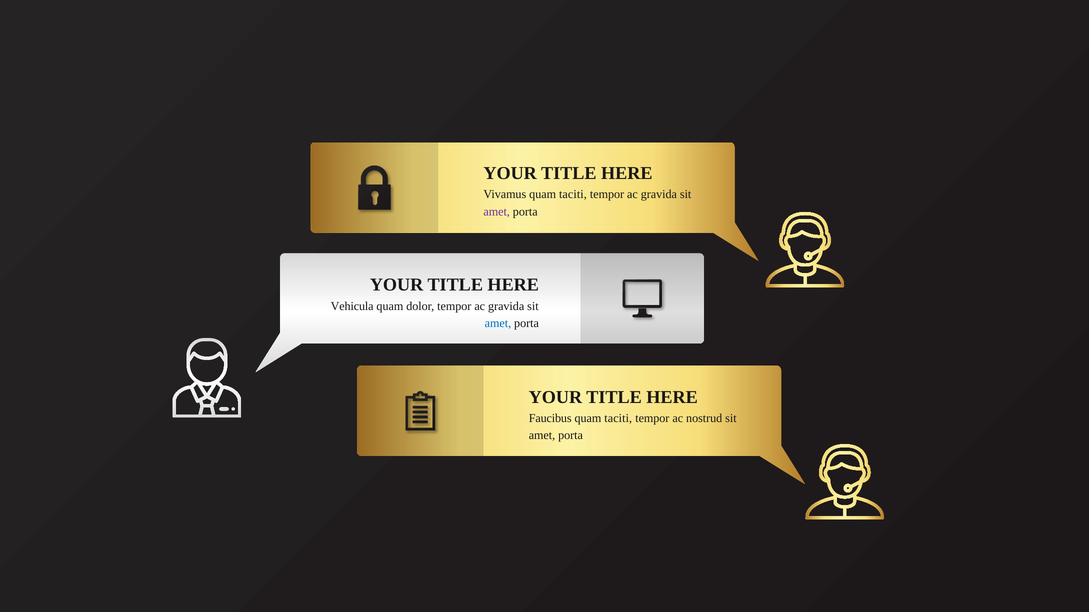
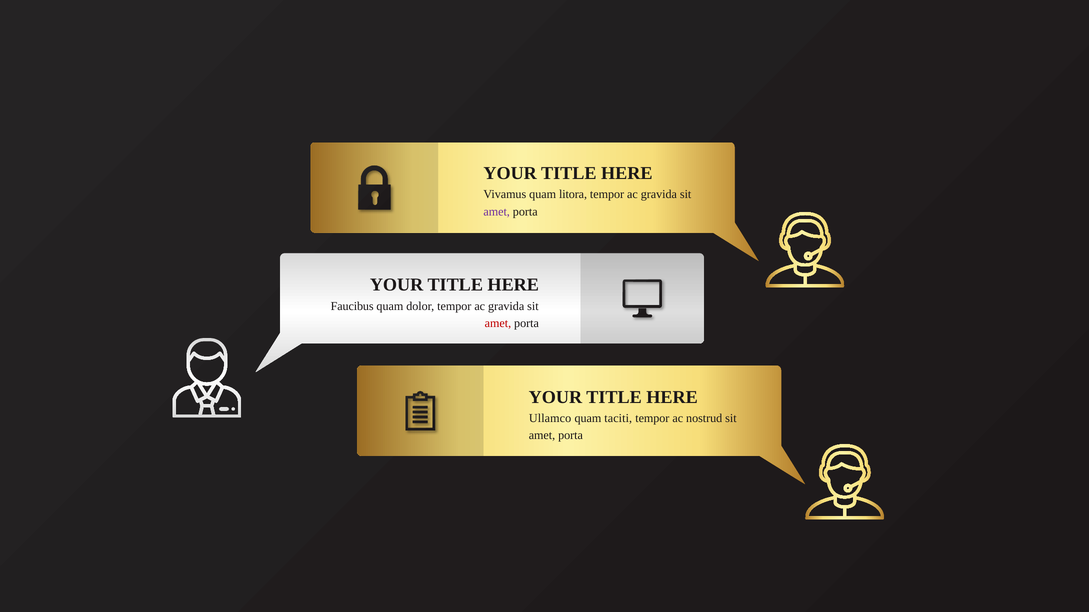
Vivamus quam taciti: taciti -> litora (573, 194)
Vehicula: Vehicula -> Faucibus (352, 306)
amet colour: blue -> red (498, 324)
Faucibus: Faucibus -> Ullamco (550, 418)
